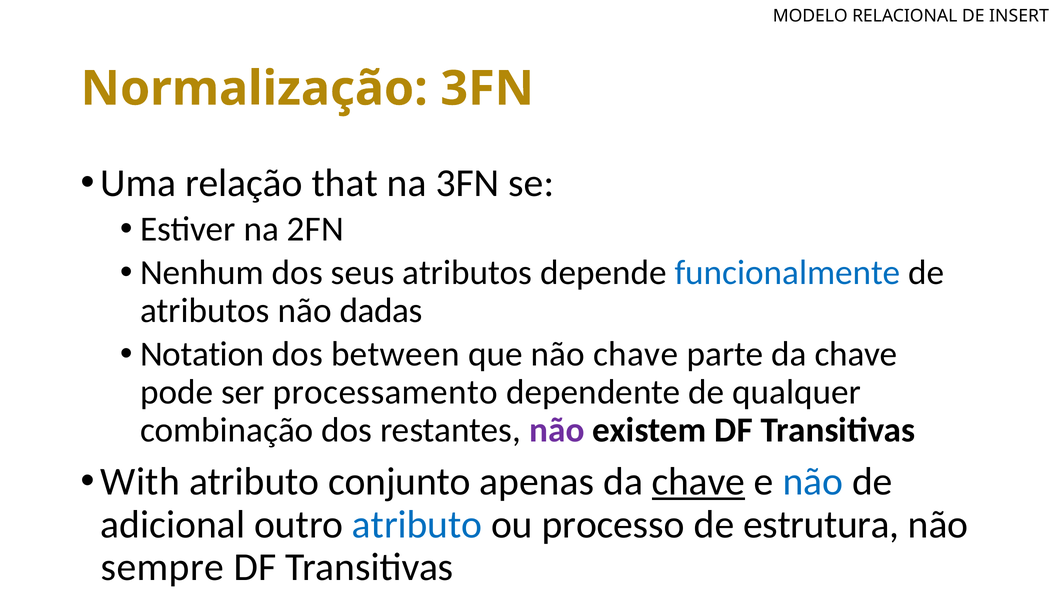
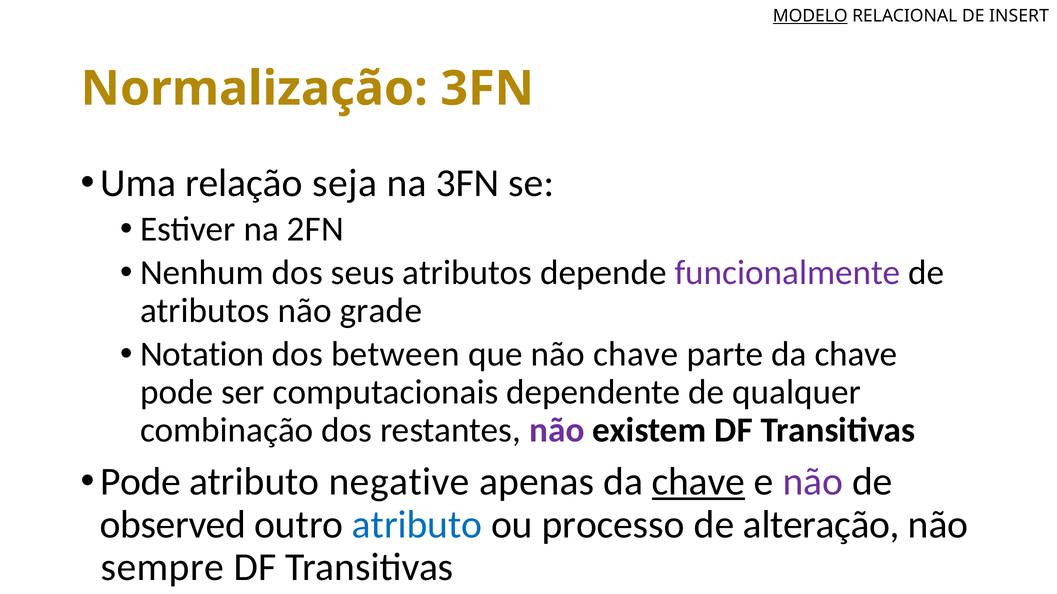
MODELO underline: none -> present (810, 16)
that: that -> seja (345, 183)
funcionalmente colour: blue -> purple (788, 273)
dadas: dadas -> grade (381, 311)
processamento: processamento -> computacionais (386, 393)
With: With -> Pode (141, 482)
conjunto: conjunto -> negative (399, 482)
não colour: blue -> purple (813, 482)
adicional: adicional -> observed (173, 525)
estrutura: estrutura -> alteração (821, 525)
